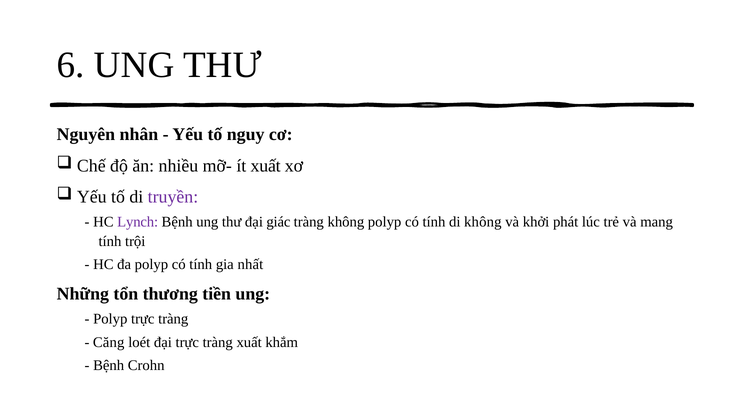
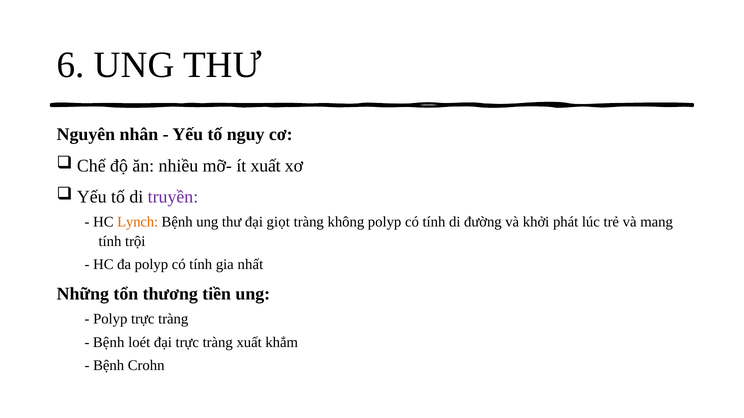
Lynch colour: purple -> orange (138, 222)
giác: giác -> giọt (278, 222)
di không: không -> đường (483, 222)
Căng: Căng -> Bệnh (109, 343)
